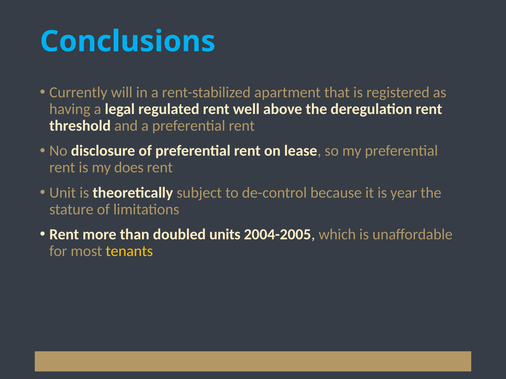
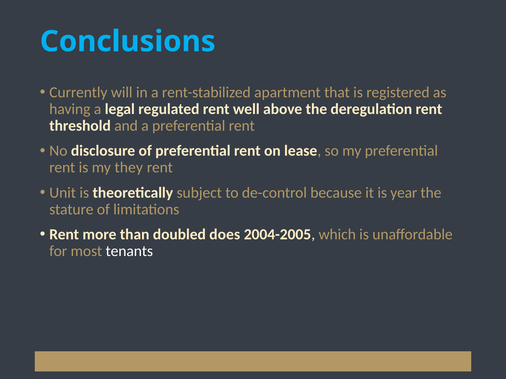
does: does -> they (129, 168)
units: units -> does (225, 235)
tenants colour: yellow -> white (129, 251)
